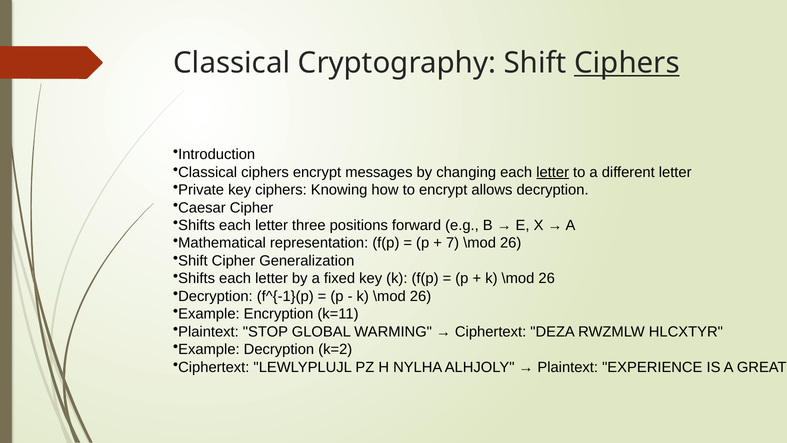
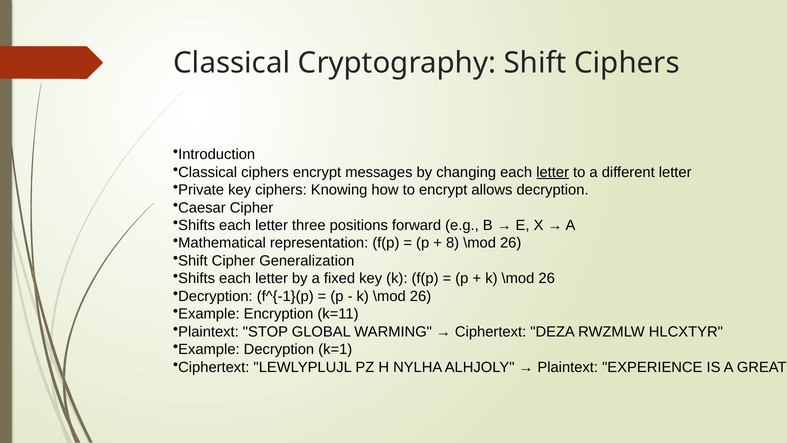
Ciphers underline: present -> none (627, 63)
7: 7 -> 8 (453, 243)
k=2: k=2 -> k=1 (335, 349)
